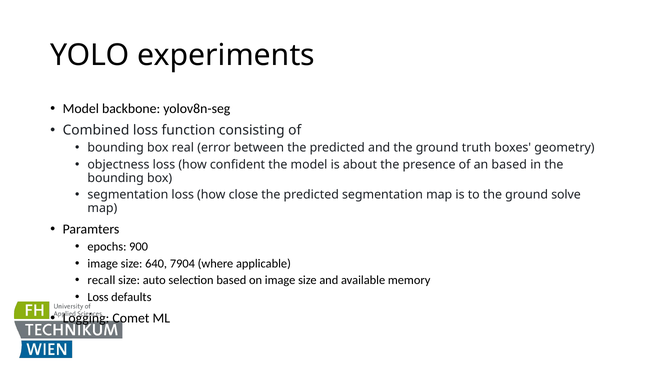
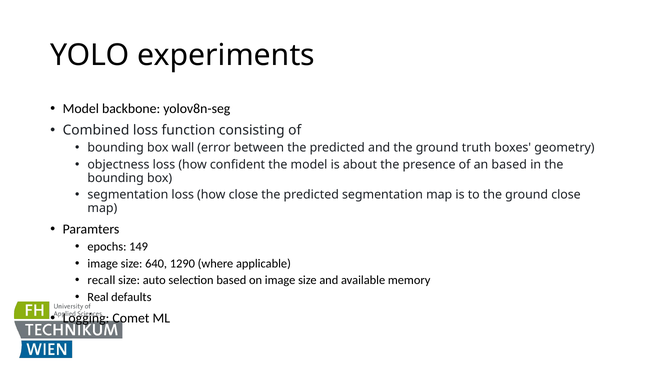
real: real -> wall (183, 148)
ground solve: solve -> close (566, 195)
900: 900 -> 149 (139, 247)
7904: 7904 -> 1290 (182, 264)
Loss: Loss -> Real (98, 297)
